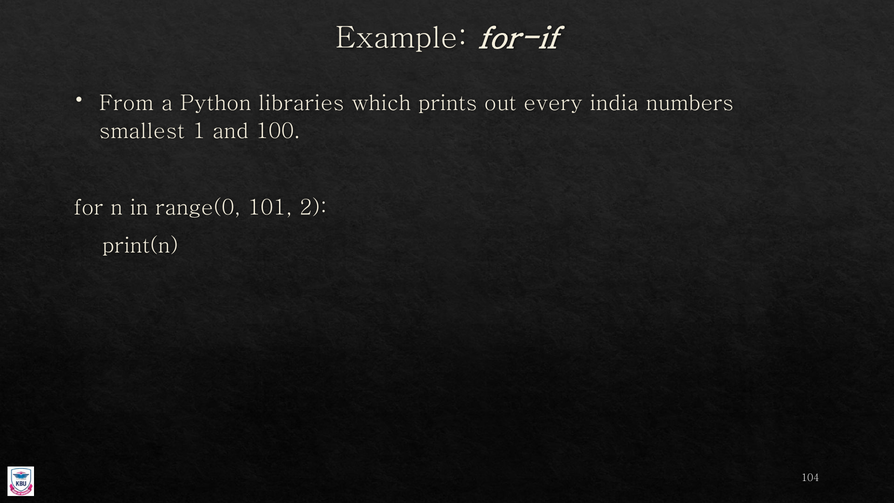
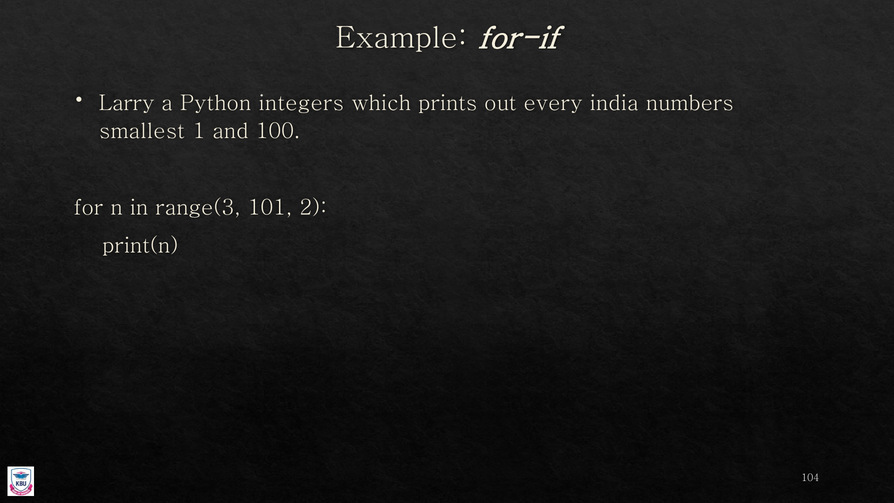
From: From -> Larry (127, 103)
libraries: libraries -> integers (301, 103)
range(0: range(0 -> range(3 (198, 207)
